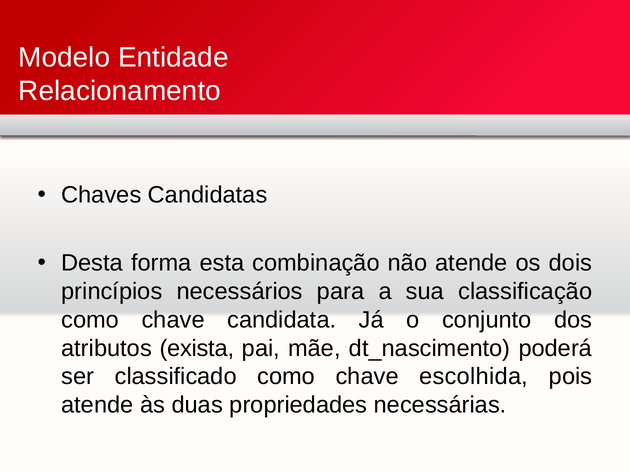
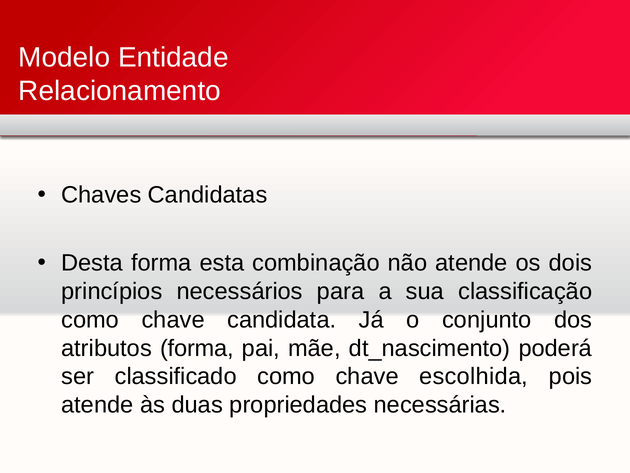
atributos exista: exista -> forma (197, 348)
